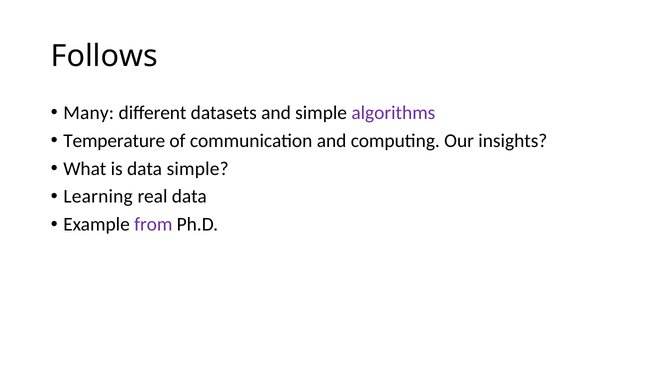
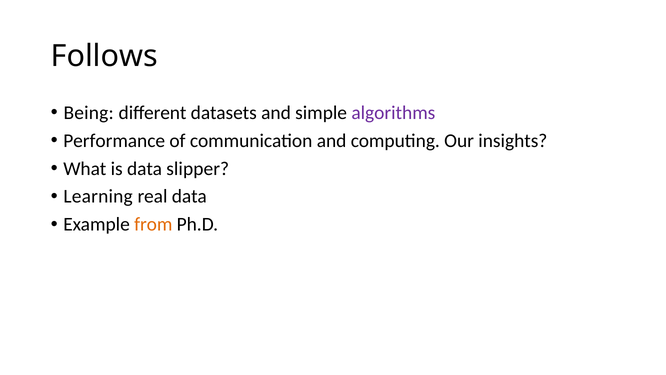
Many: Many -> Being (89, 113)
Temperature: Temperature -> Performance (114, 141)
data simple: simple -> slipper (198, 168)
from colour: purple -> orange (153, 224)
